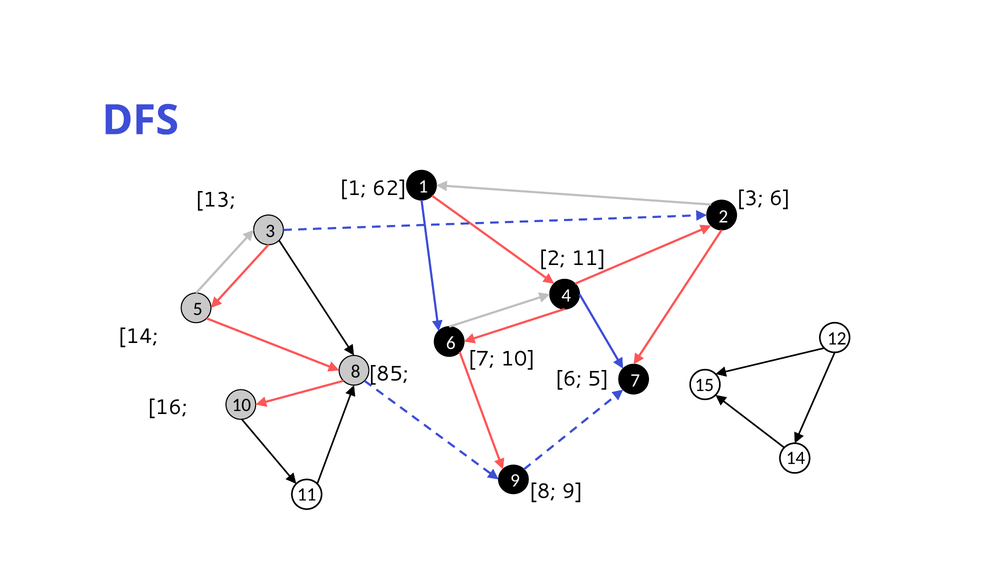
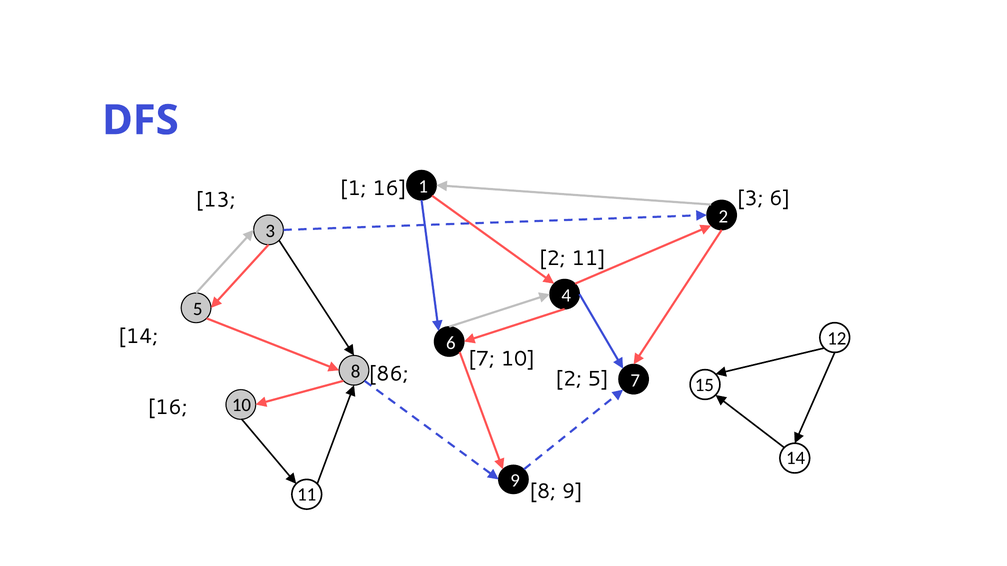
1 62: 62 -> 16 (389, 189)
85: 85 -> 86 (389, 374)
6: 6 -> 2 (569, 379)
